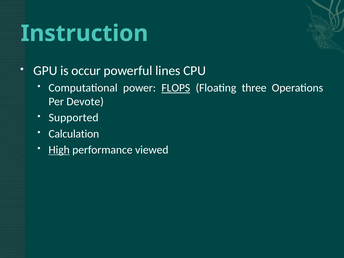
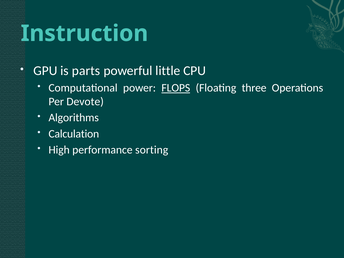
occur: occur -> parts (86, 71)
lines: lines -> little (168, 71)
Supported: Supported -> Algorithms (74, 118)
High underline: present -> none (59, 150)
viewed: viewed -> sorting (152, 150)
